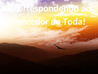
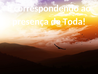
vencedor: vencedor -> presença (30, 21)
